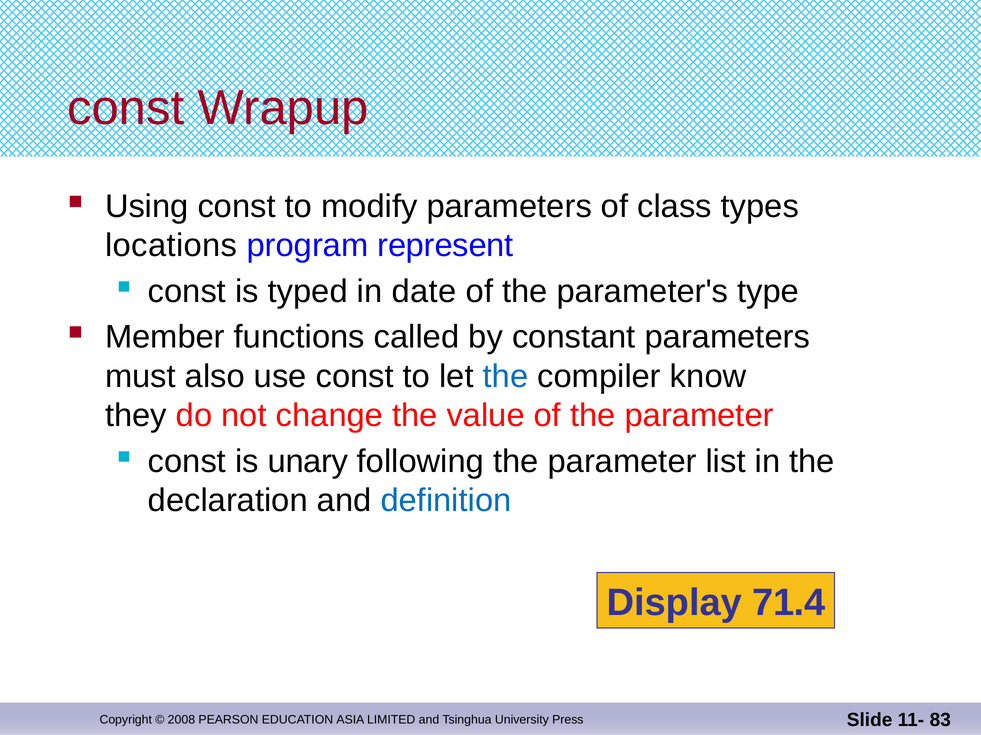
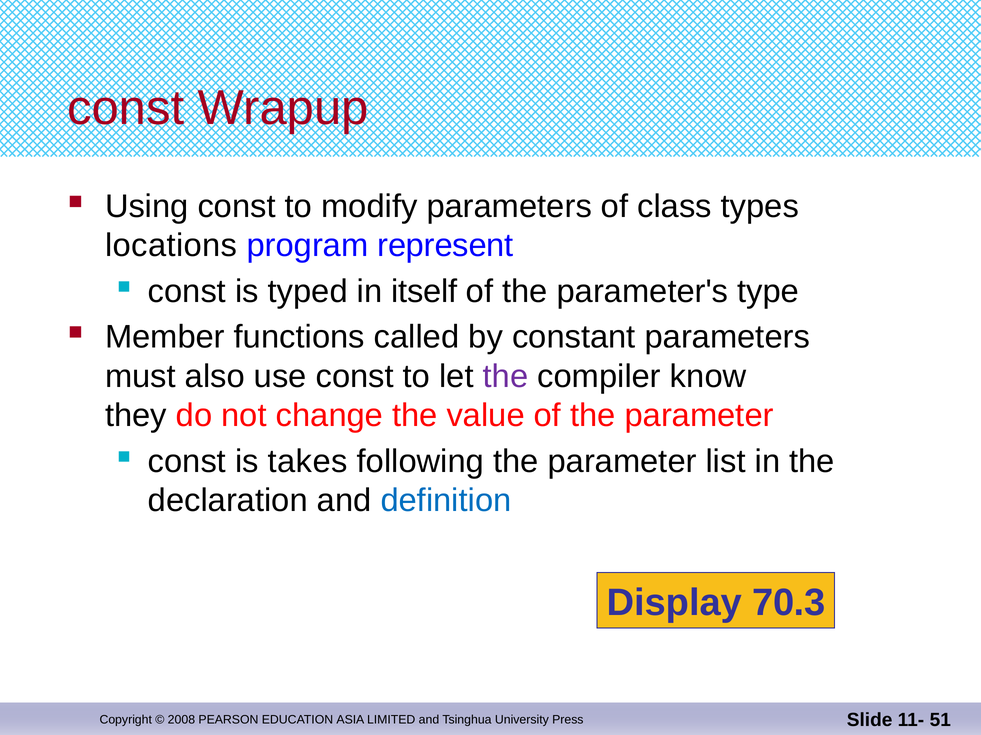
date: date -> itself (424, 292)
the colour: blue -> purple (506, 377)
unary: unary -> takes (308, 462)
71.4: 71.4 -> 70.3 (789, 603)
83: 83 -> 51 (940, 721)
